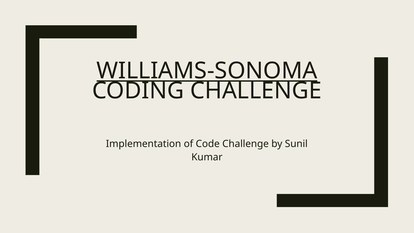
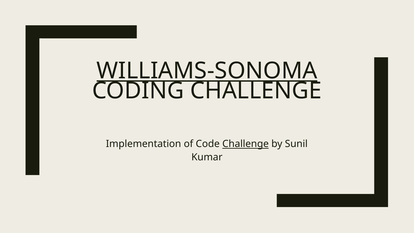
Challenge underline: none -> present (246, 144)
